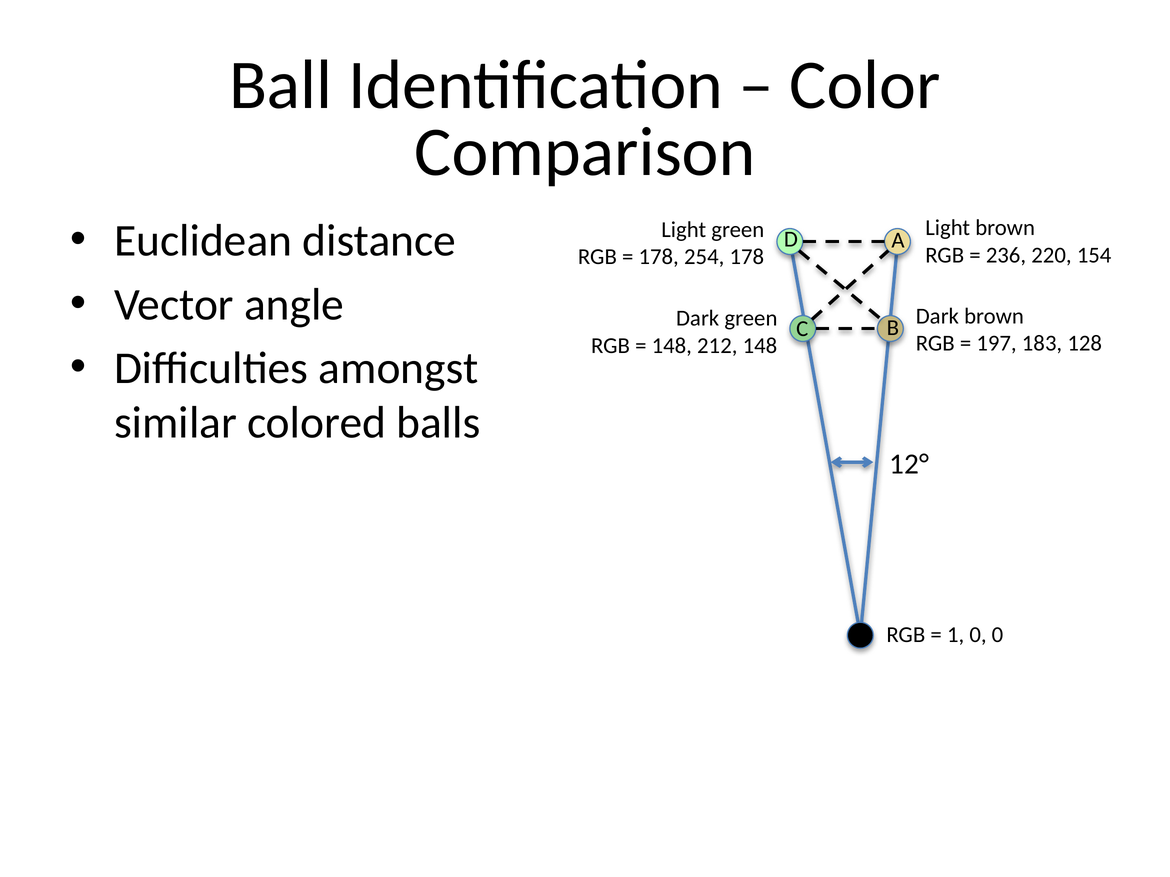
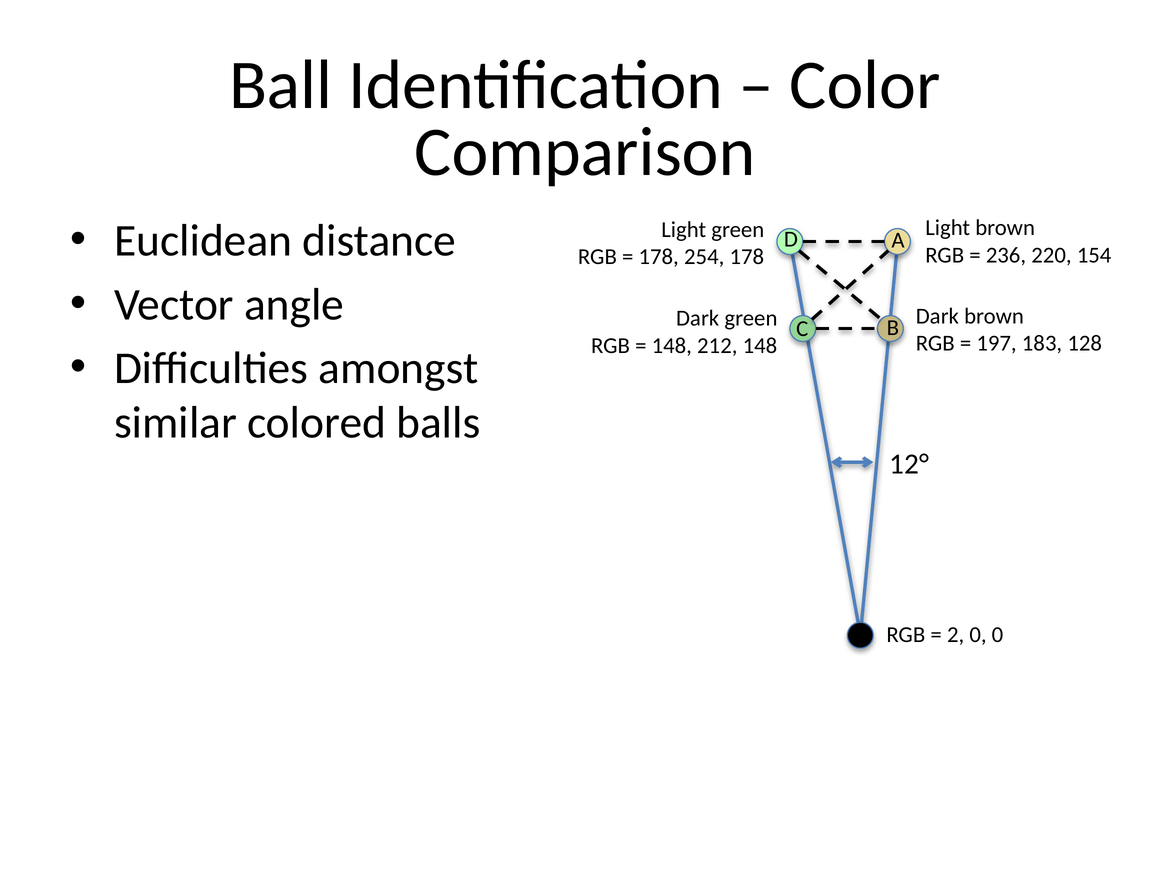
1: 1 -> 2 (956, 635)
